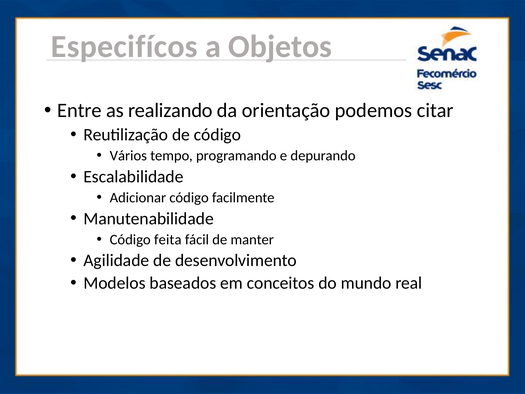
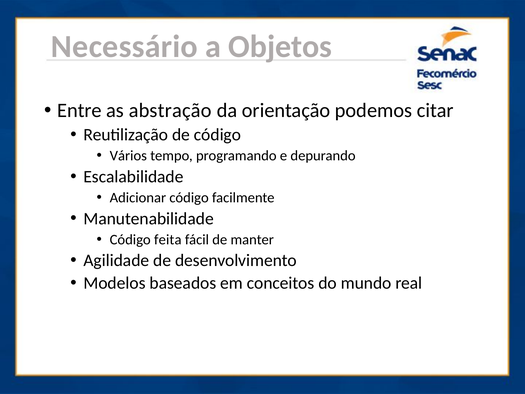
Especifícos: Especifícos -> Necessário (124, 47)
realizando: realizando -> abstração (170, 110)
